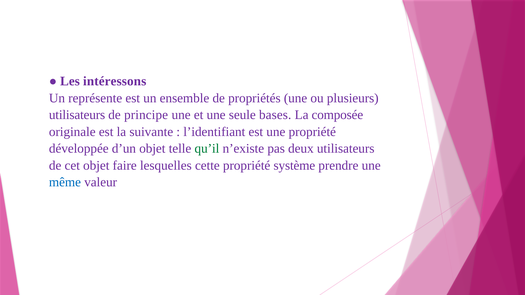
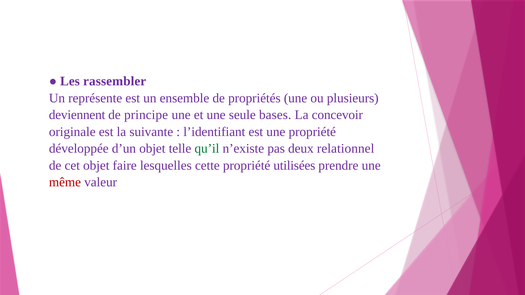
intéressons: intéressons -> rassembler (115, 81)
utilisateurs: utilisateurs -> deviennent (77, 115)
composée: composée -> concevoir (337, 115)
deux utilisateurs: utilisateurs -> relationnel (346, 149)
système: système -> utilisées (294, 166)
même colour: blue -> red (65, 182)
